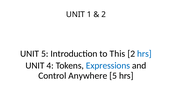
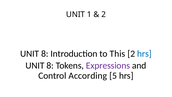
5: 5 -> 8 (45, 54)
4: 4 -> 8 (50, 65)
Expressions colour: blue -> purple (108, 65)
Anywhere: Anywhere -> According (88, 75)
